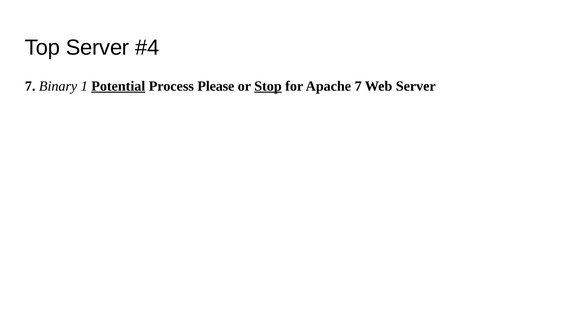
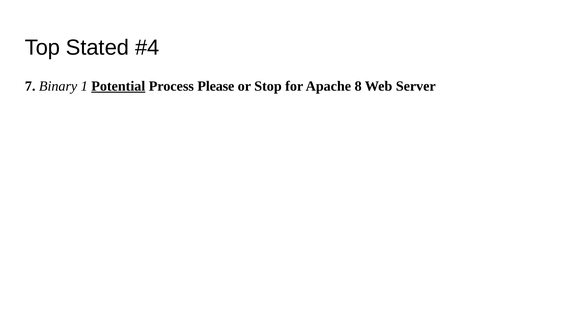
Top Server: Server -> Stated (97, 48)
Stop underline: present -> none (268, 86)
Apache 7: 7 -> 8 (358, 86)
